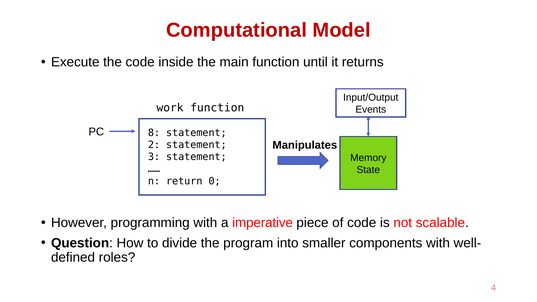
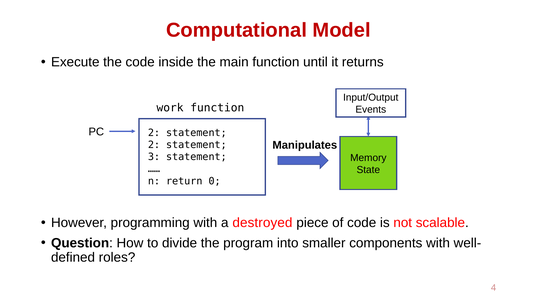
8: 8 -> 2 (154, 133)
imperative: imperative -> destroyed (262, 223)
